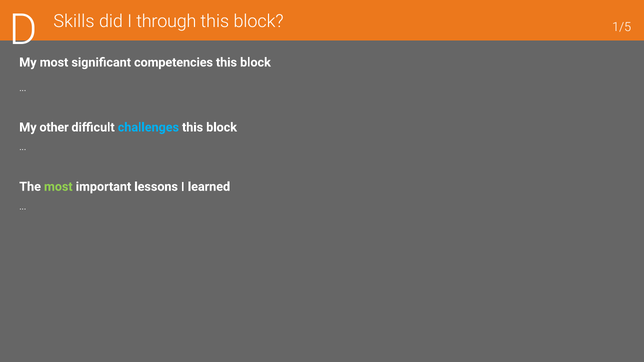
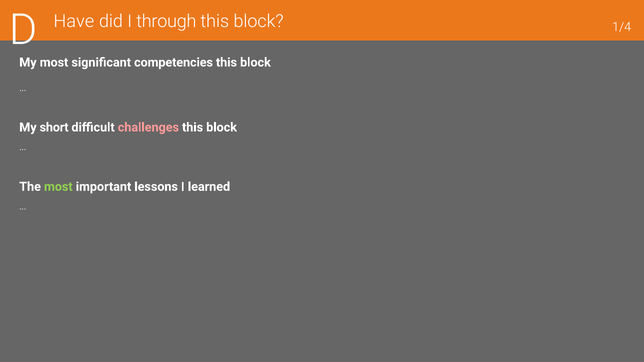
Skills: Skills -> Have (74, 21)
1/5: 1/5 -> 1/4 (622, 27)
other: other -> short (54, 127)
challenges colour: light blue -> pink (148, 127)
